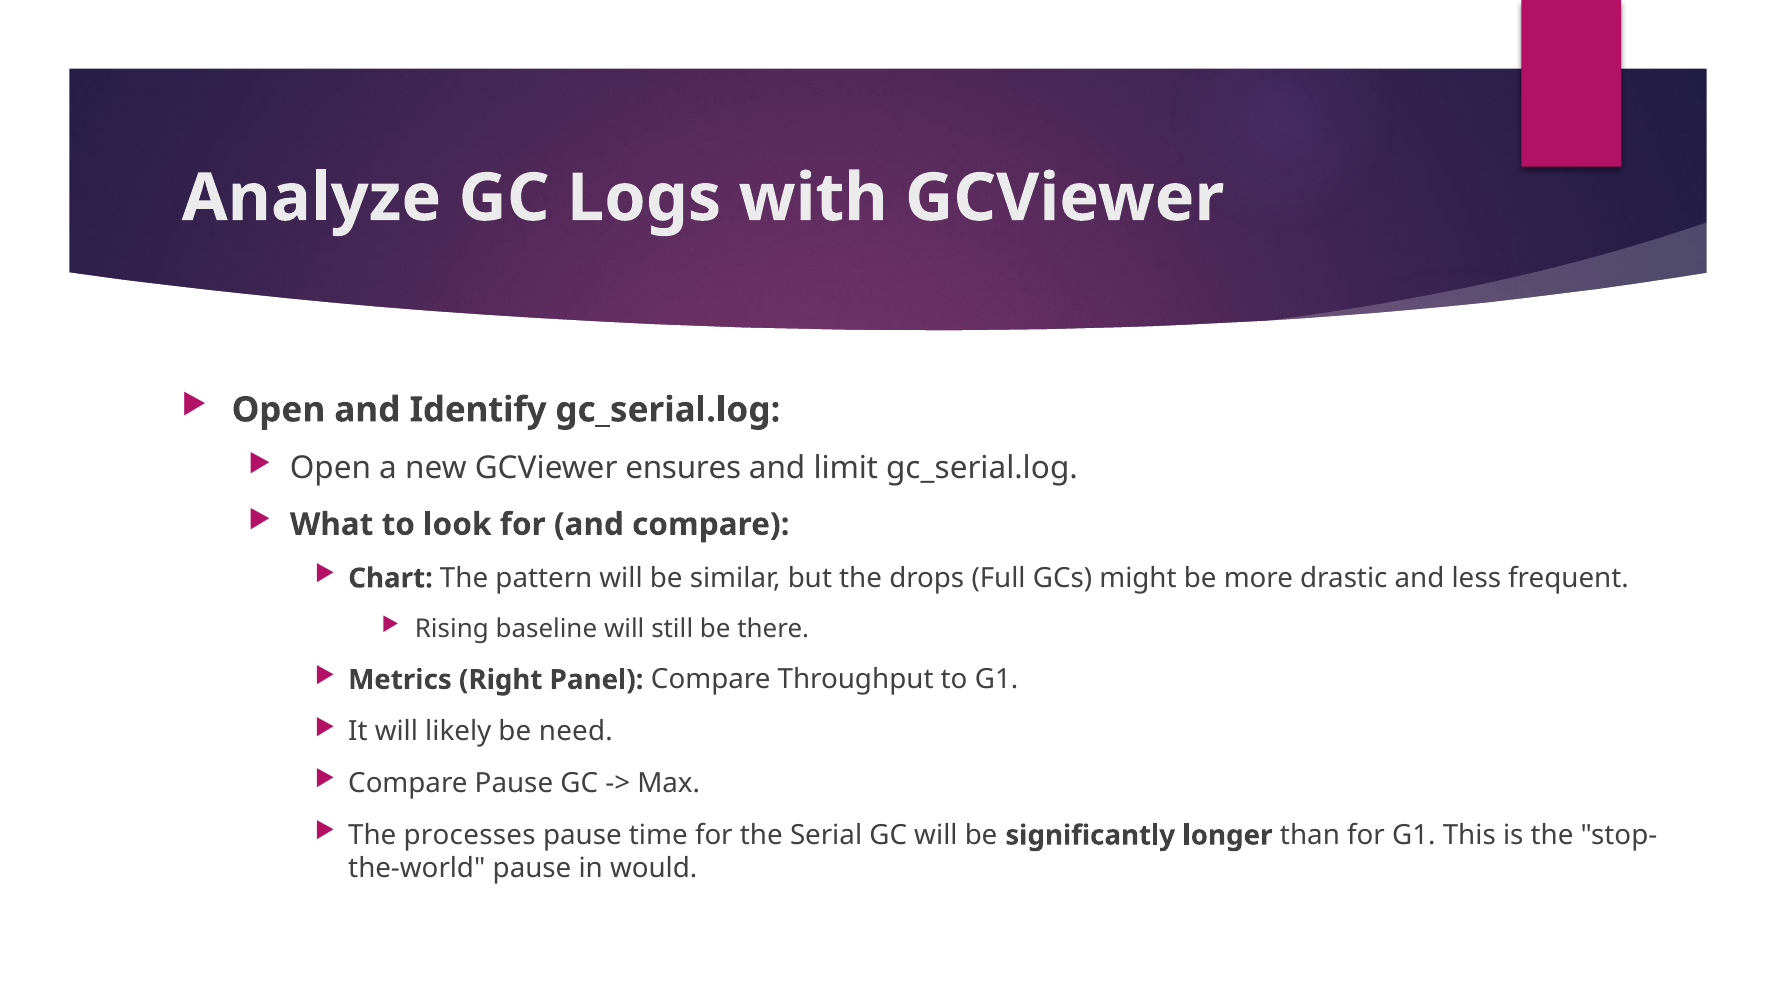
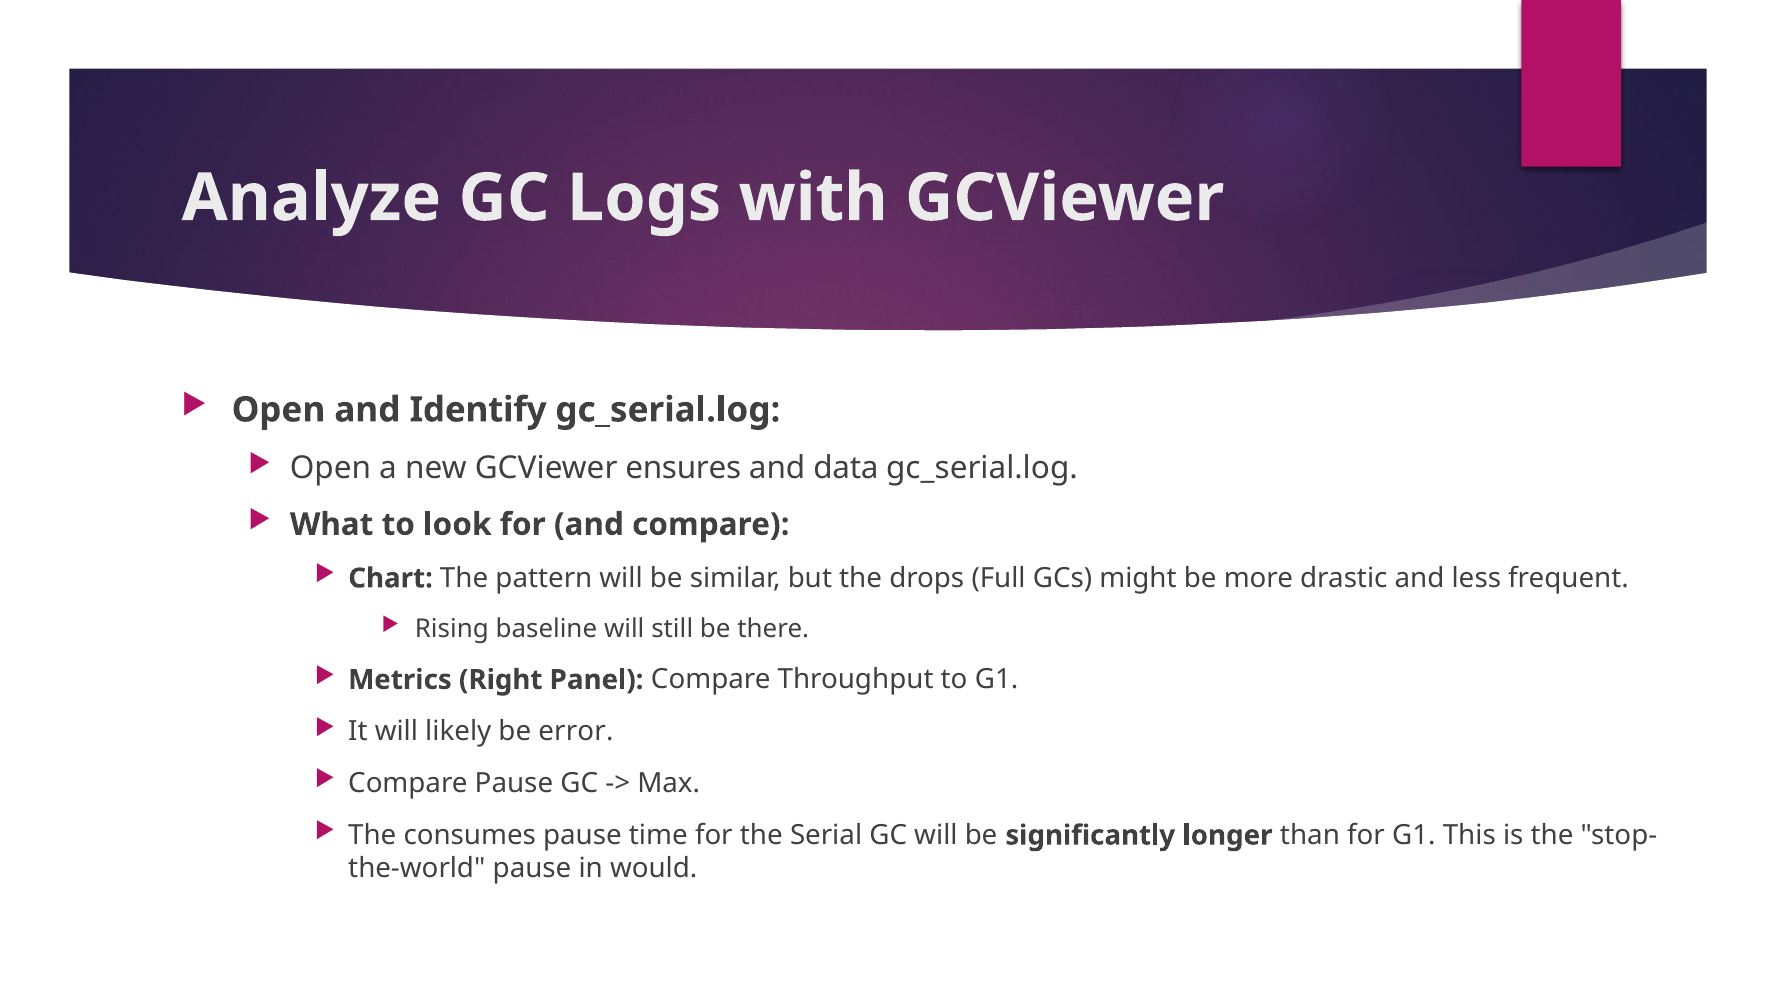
limit: limit -> data (846, 468)
need: need -> error (576, 731)
processes: processes -> consumes (470, 835)
